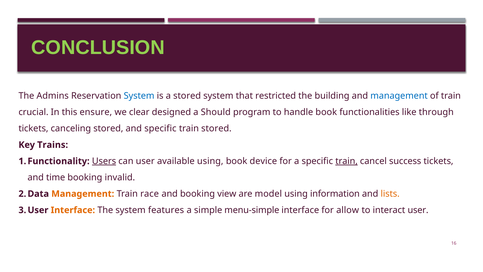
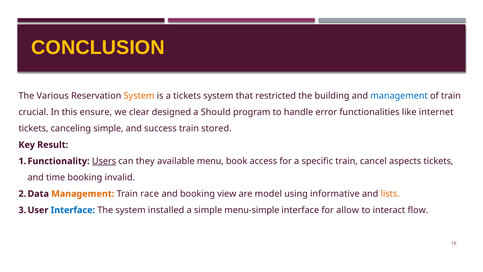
CONCLUSION colour: light green -> yellow (98, 47)
Admins: Admins -> Various (53, 96)
System colour: blue -> orange (139, 96)
a stored: stored -> tickets (187, 96)
handle book: book -> error (326, 112)
through: through -> internet (436, 112)
canceling stored: stored -> simple (108, 128)
and specific: specific -> success (160, 128)
Trains: Trains -> Result (53, 145)
can user: user -> they (145, 161)
available using: using -> menu (210, 161)
device: device -> access (263, 161)
train underline: present -> none (347, 161)
success: success -> aspects (405, 161)
information: information -> informative (335, 194)
Interface colour: orange -> blue (73, 210)
features: features -> installed (166, 210)
interact user: user -> flow (418, 210)
